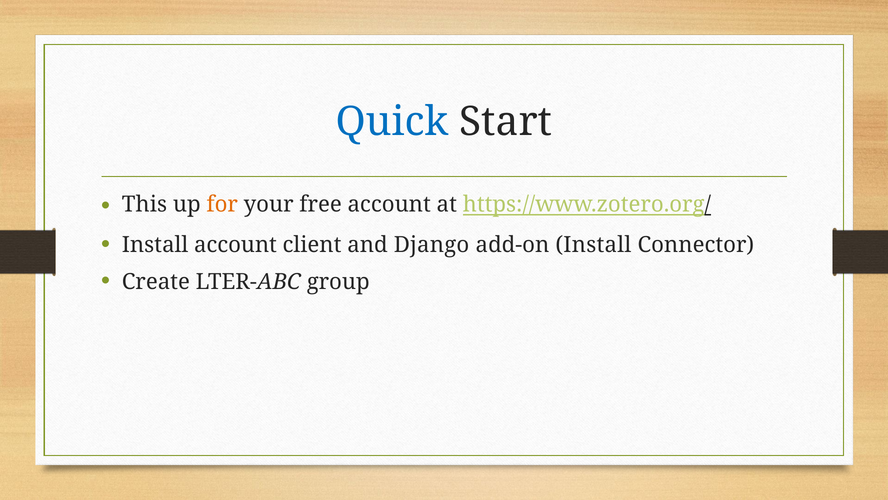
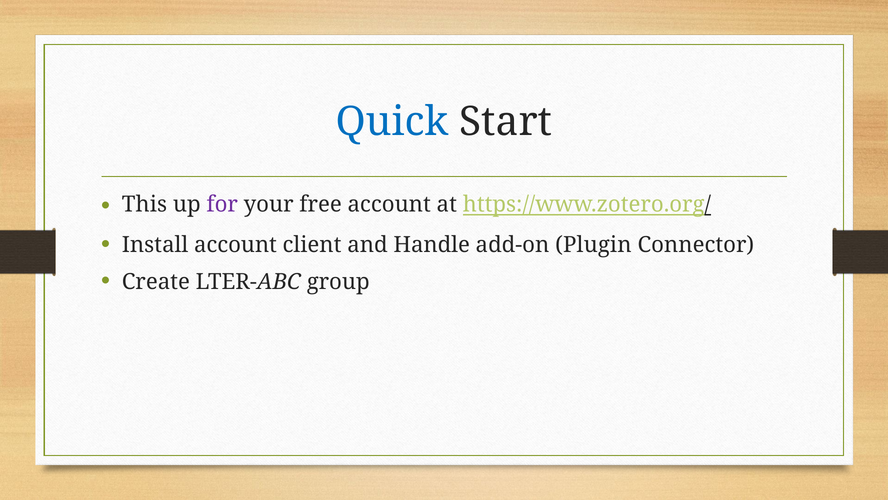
for colour: orange -> purple (222, 204)
Django: Django -> Handle (432, 245)
add-on Install: Install -> Plugin (593, 245)
